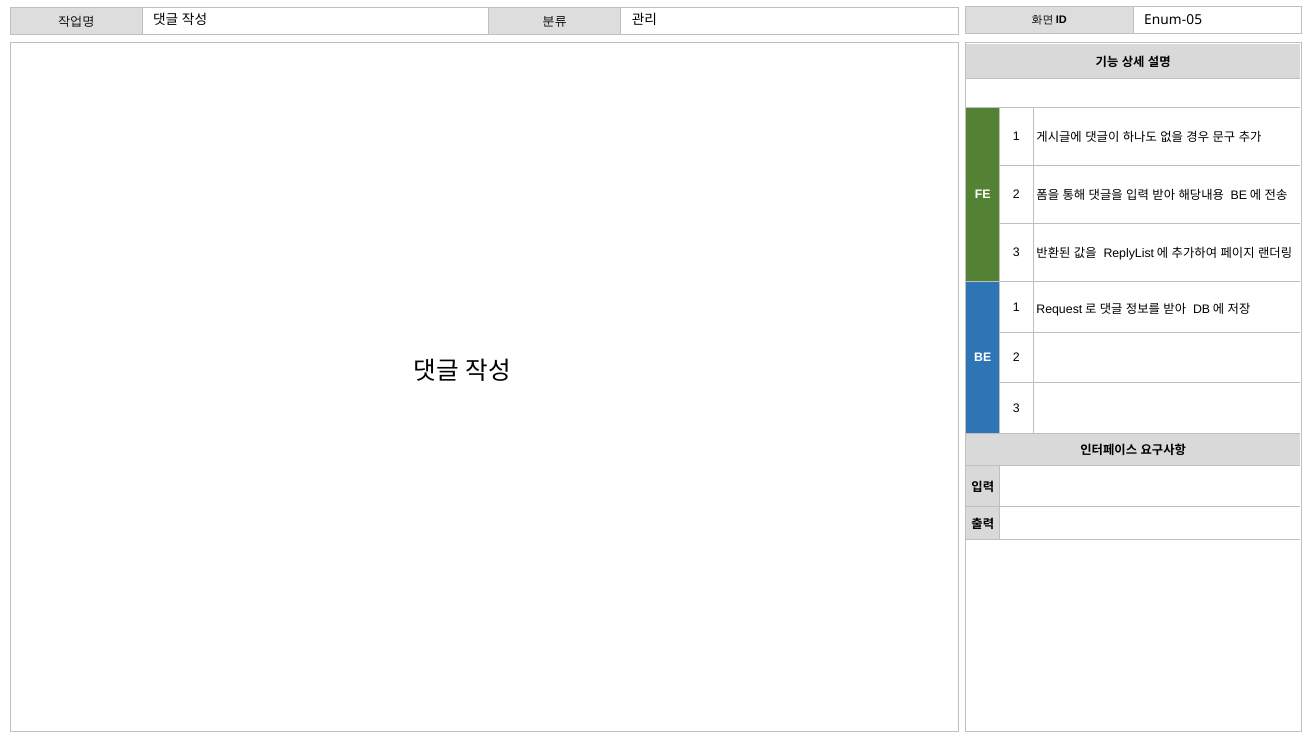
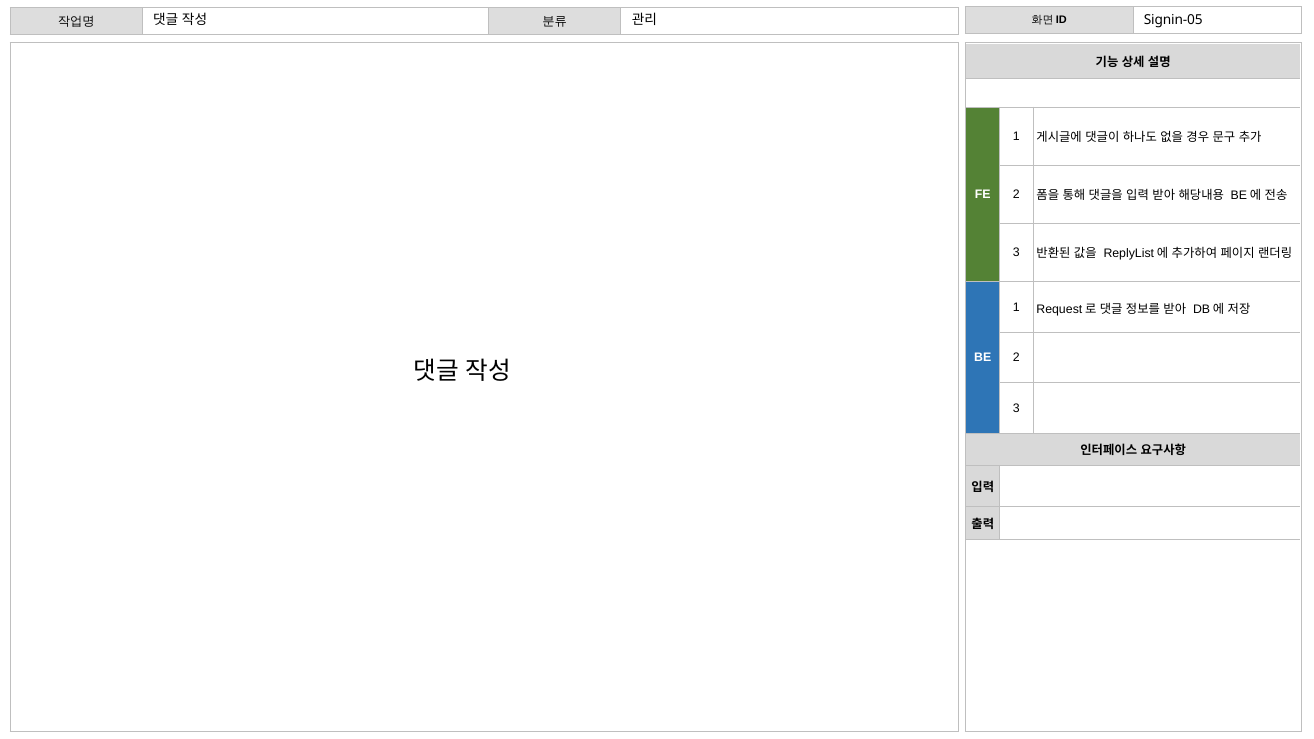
Enum-05: Enum-05 -> Signin-05 (1173, 20)
